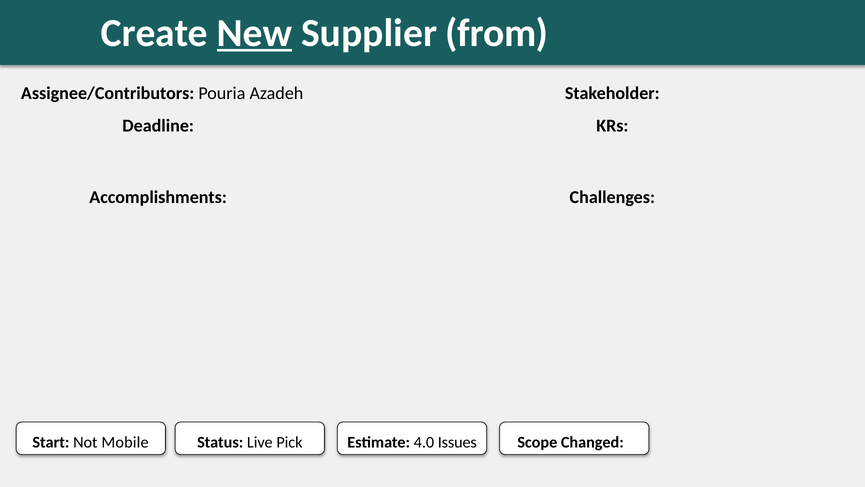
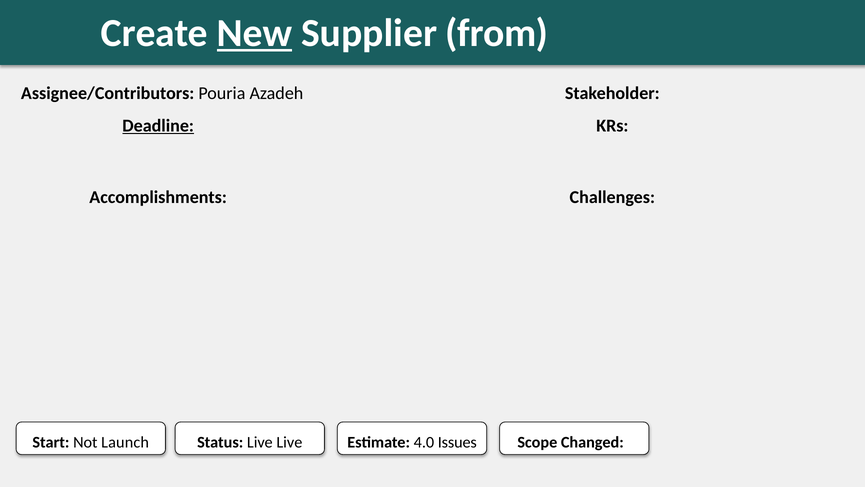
Deadline underline: none -> present (158, 126)
Mobile: Mobile -> Launch (125, 442)
Live Pick: Pick -> Live (289, 442)
